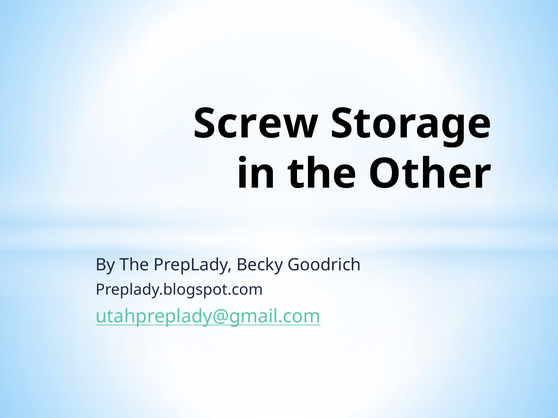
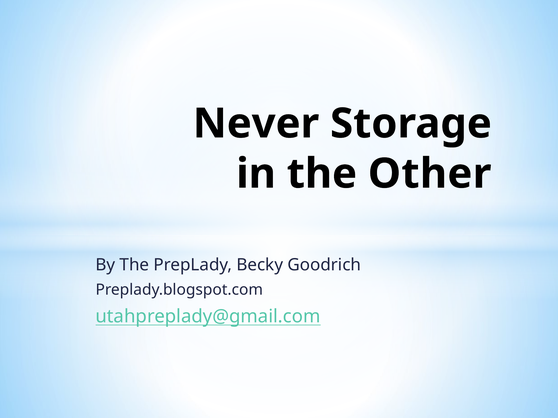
Screw: Screw -> Never (256, 124)
